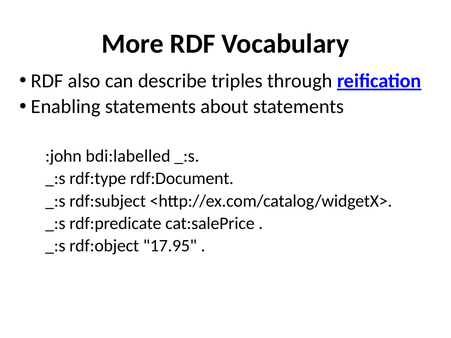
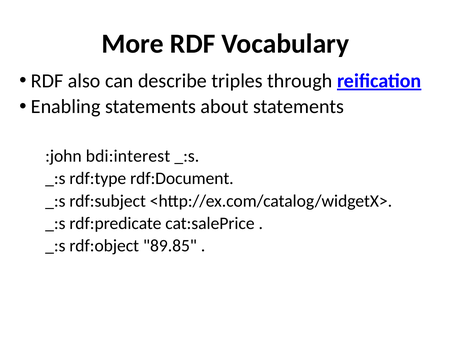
bdi:labelled: bdi:labelled -> bdi:interest (128, 156)
17.95: 17.95 -> 89.85 (170, 246)
